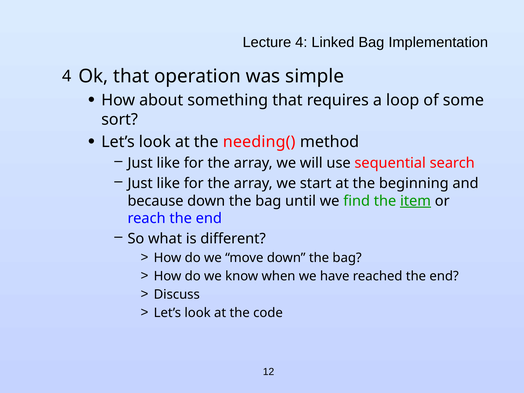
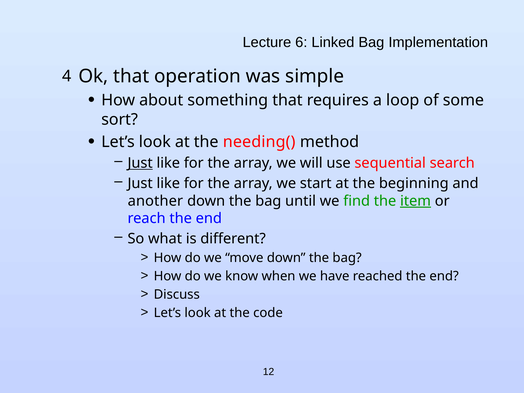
Lecture 4: 4 -> 6 (301, 42)
Just underline: none -> present (140, 163)
because: because -> another (155, 201)
